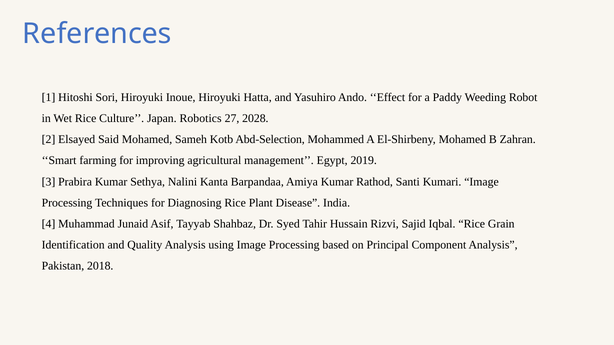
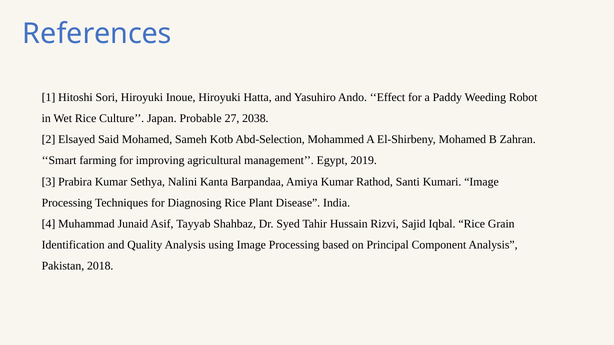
Robotics: Robotics -> Probable (201, 119)
2028: 2028 -> 2038 (255, 119)
